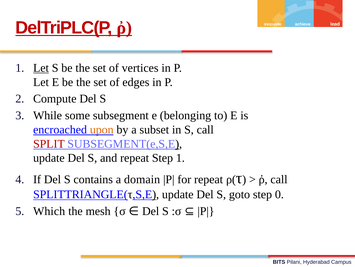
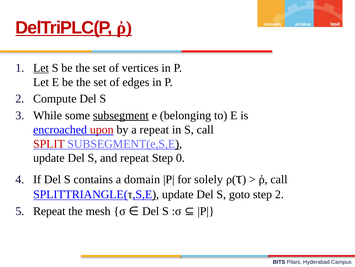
subsegment underline: none -> present (121, 115)
upon colour: orange -> red (102, 129)
a subset: subset -> repeat (154, 129)
Step 1: 1 -> 0 (180, 158)
for repeat: repeat -> solely (209, 179)
step 0: 0 -> 2 (279, 194)
Which: Which -> Repeat (49, 211)
